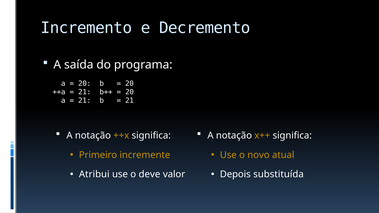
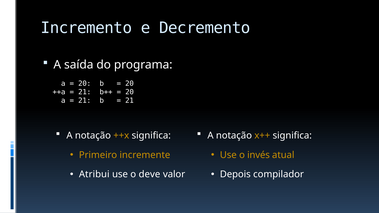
novo: novo -> invés (259, 155)
substituída: substituída -> compilador (279, 174)
